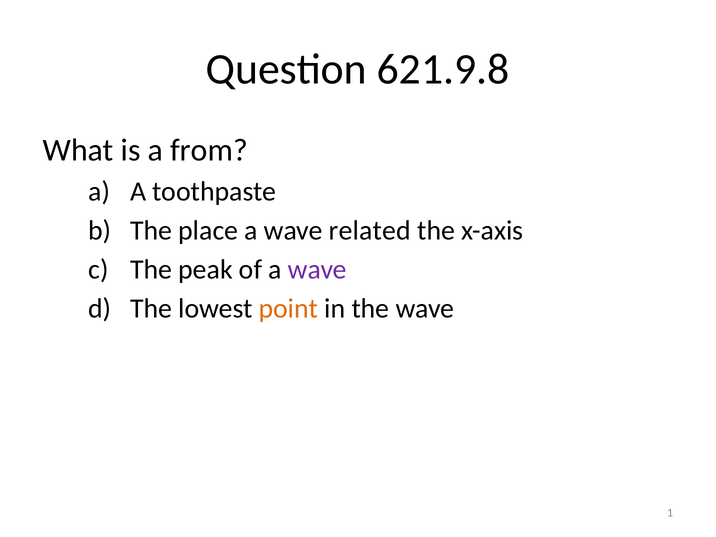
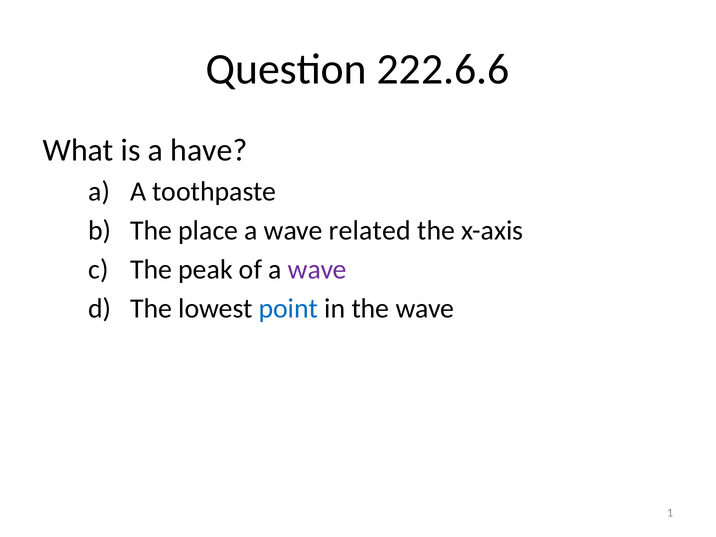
621.9.8: 621.9.8 -> 222.6.6 (443, 69)
from: from -> have (209, 150)
point colour: orange -> blue (288, 308)
